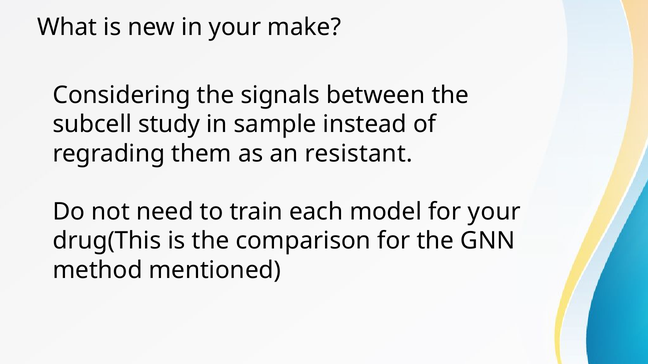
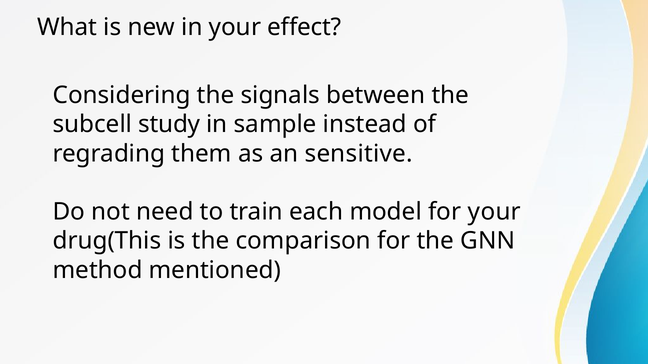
make: make -> effect (304, 27)
resistant: resistant -> sensitive (359, 154)
